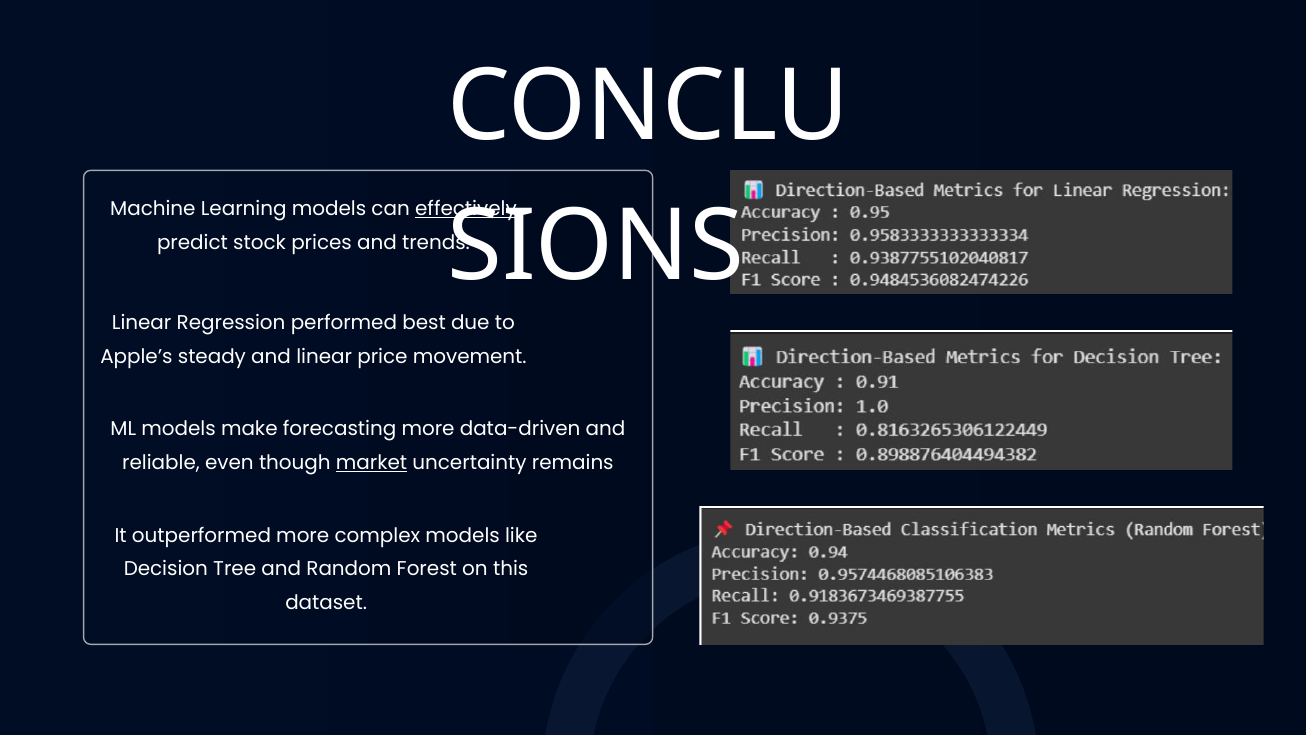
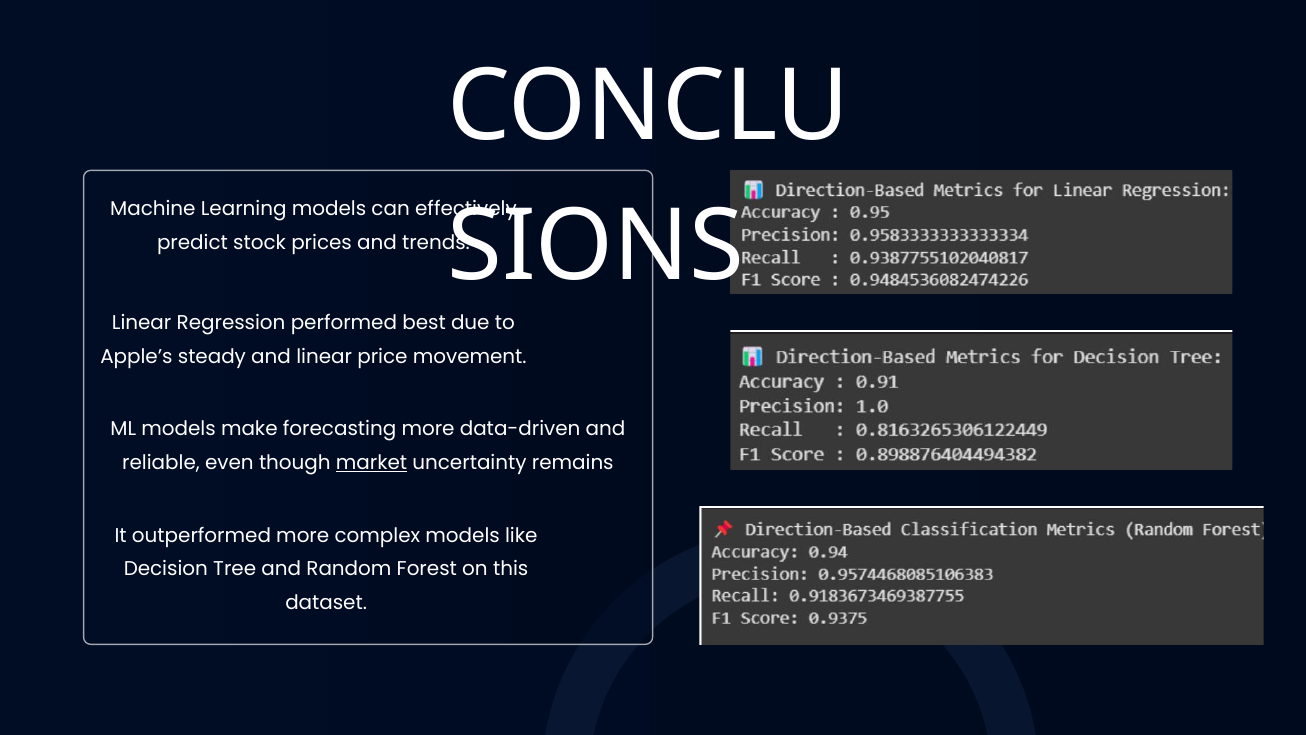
effectively underline: present -> none (466, 209)
